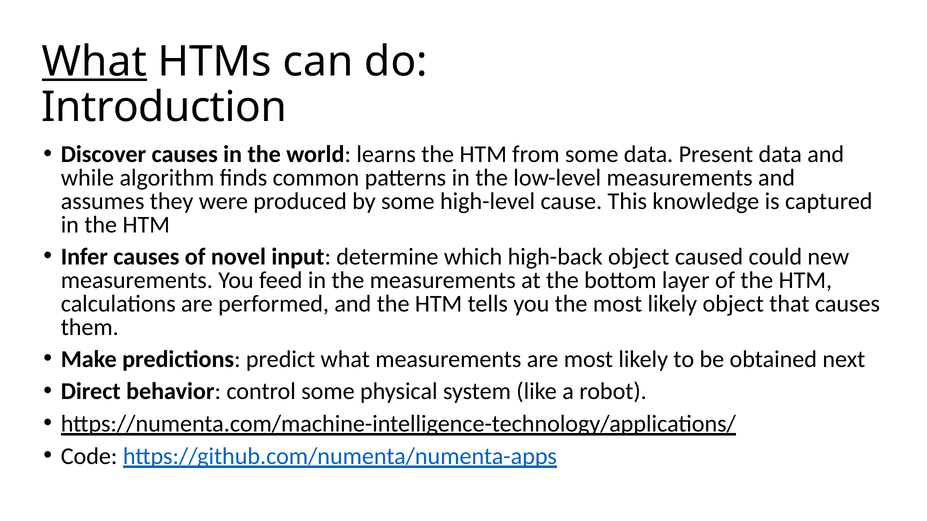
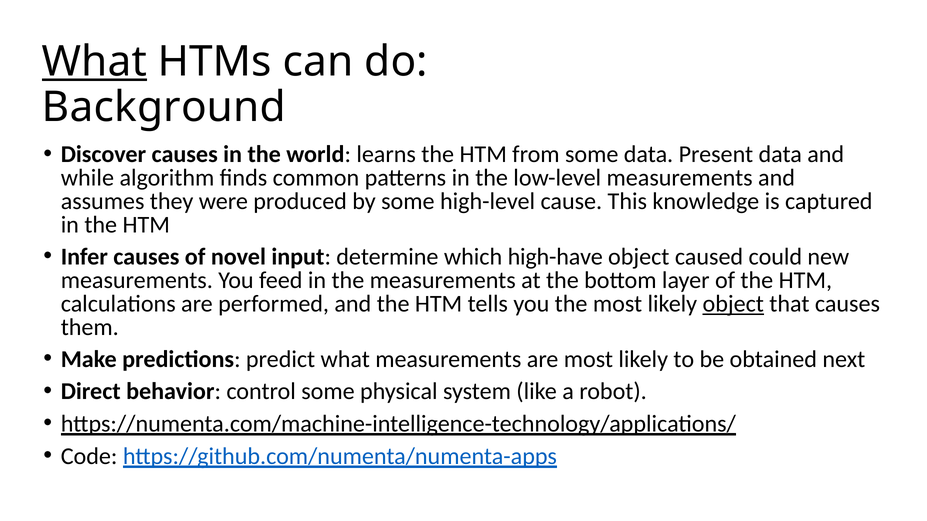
Introduction: Introduction -> Background (164, 108)
high-back: high-back -> high-have (555, 257)
object underline: none -> present (733, 304)
